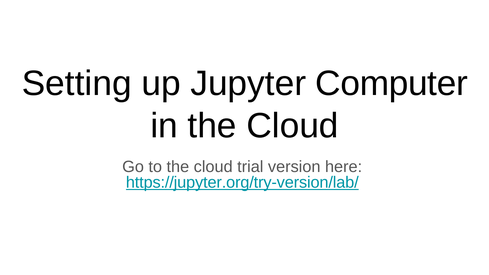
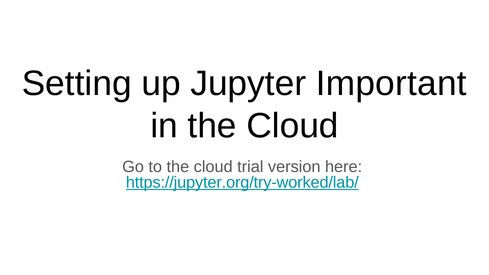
Computer: Computer -> Important (391, 84)
https://jupyter.org/try-version/lab/: https://jupyter.org/try-version/lab/ -> https://jupyter.org/try-worked/lab/ (242, 182)
